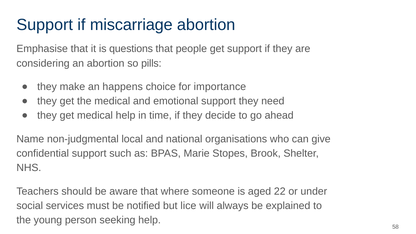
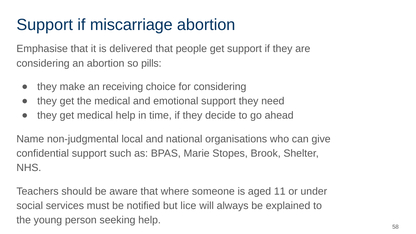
questions: questions -> delivered (131, 49)
happens: happens -> receiving (123, 87)
for importance: importance -> considering (220, 87)
22: 22 -> 11 (280, 191)
